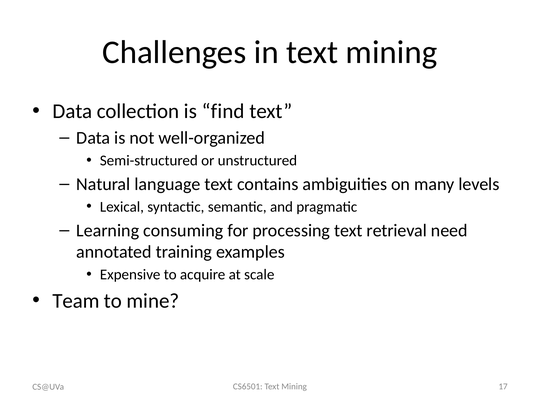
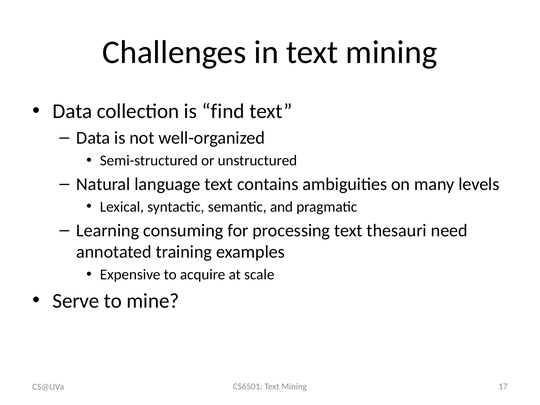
retrieval: retrieval -> thesauri (397, 230)
Team: Team -> Serve (76, 301)
